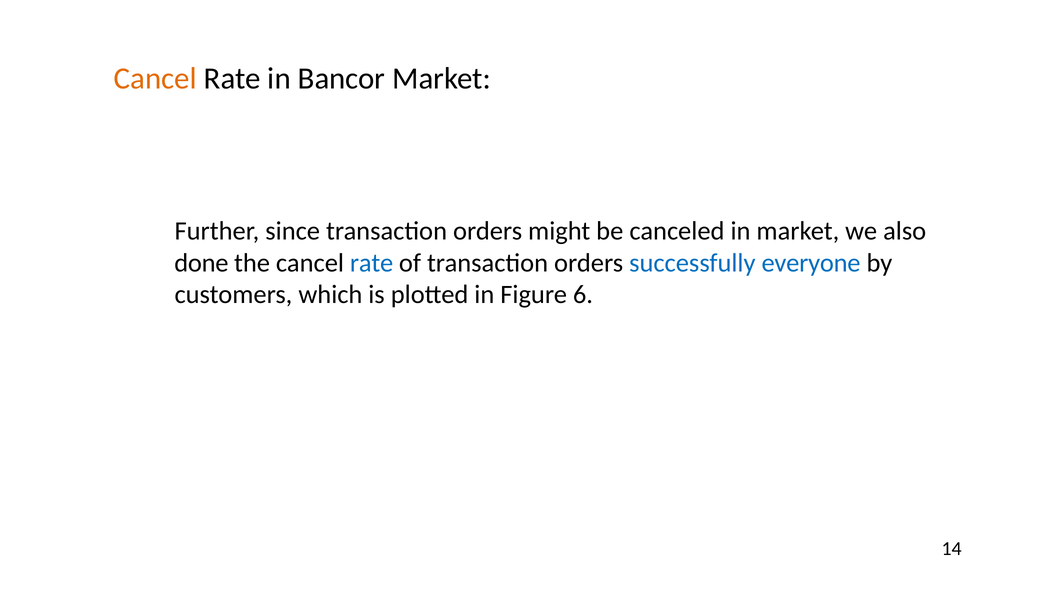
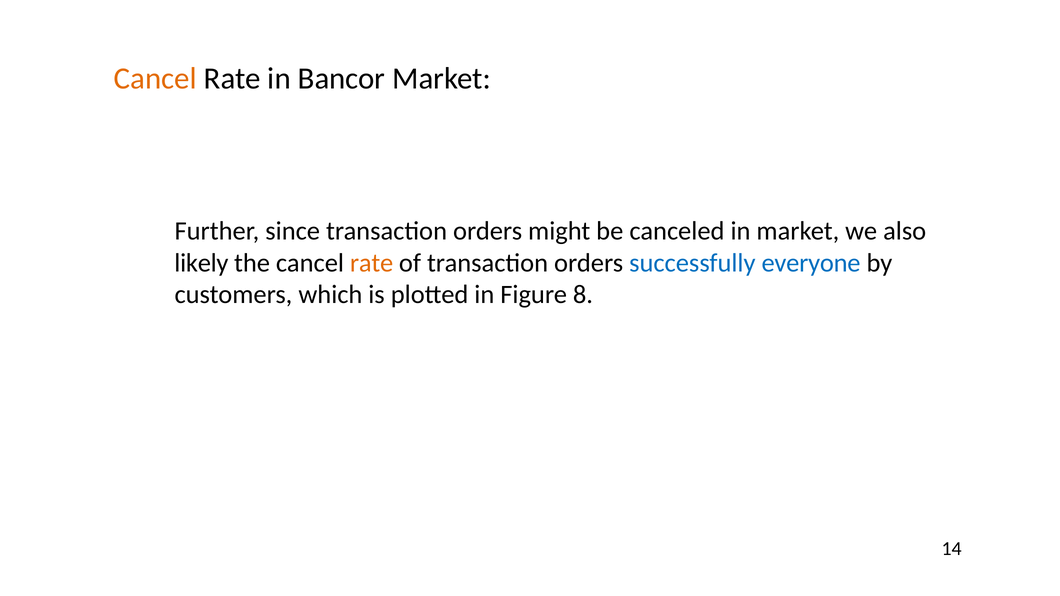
done: done -> likely (201, 263)
rate colour: blue -> orange (372, 263)
6: 6 -> 8 (583, 295)
